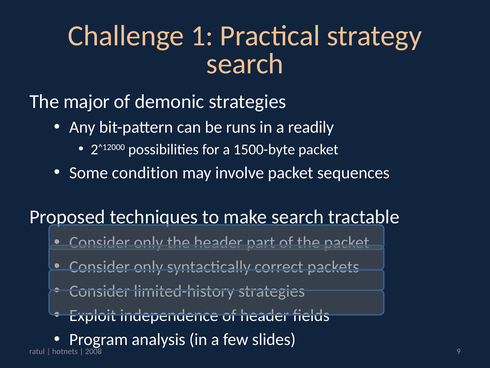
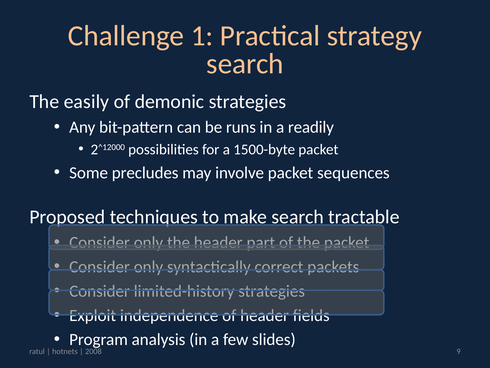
major: major -> easily (86, 101)
condition: condition -> precludes (145, 173)
